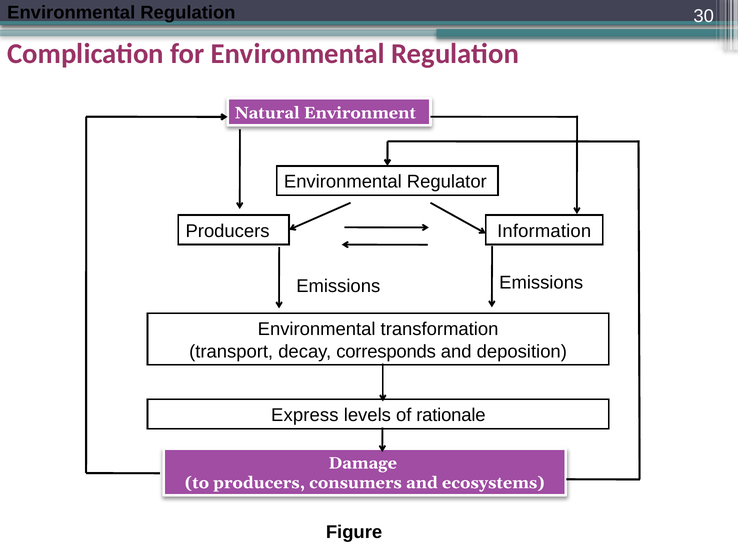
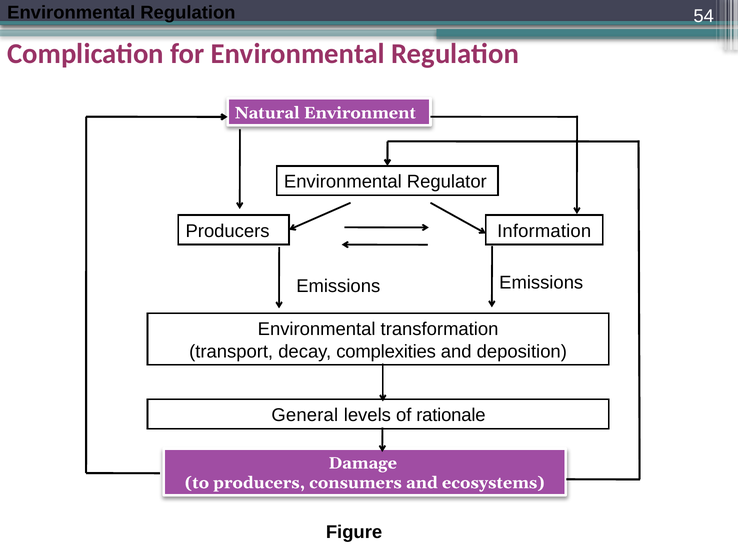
30: 30 -> 54 (704, 16)
corresponds: corresponds -> complexities (386, 352)
Express: Express -> General (305, 416)
